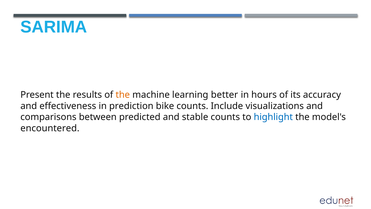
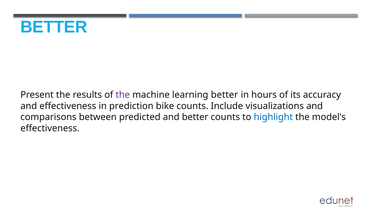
SARIMA: SARIMA -> BETTER (54, 27)
the colour: orange -> purple (123, 95)
and stable: stable -> better (195, 117)
encountered: encountered -> effectiveness (50, 128)
